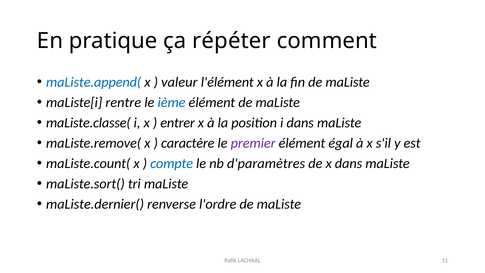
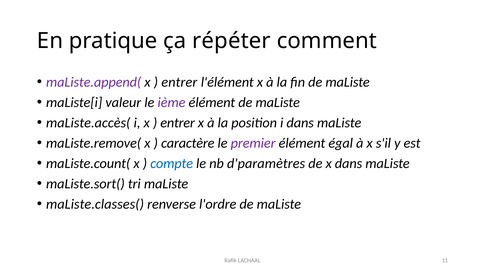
maListe.append( colour: blue -> purple (94, 82)
valeur: valeur -> entrer (179, 82)
rentre: rentre -> valeur (123, 102)
ième colour: blue -> purple (172, 102)
maListe.classe(: maListe.classe( -> maListe.accès( (88, 123)
maListe.dernier(: maListe.dernier( -> maListe.classes( (95, 204)
